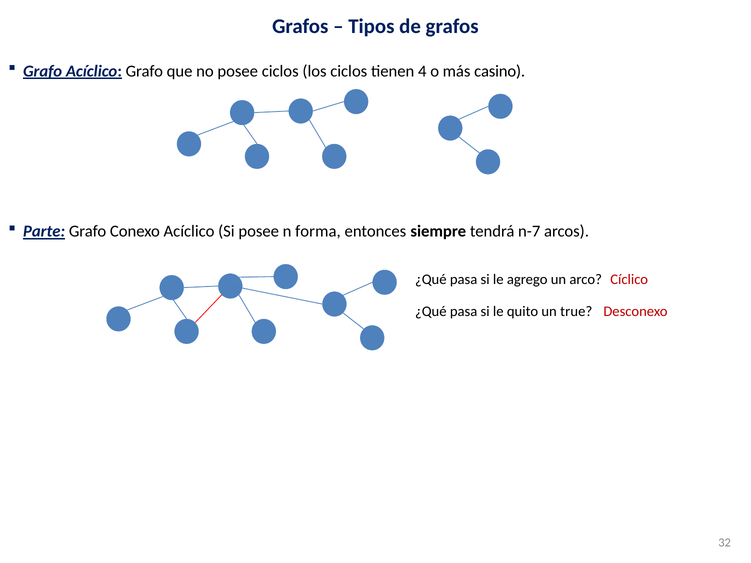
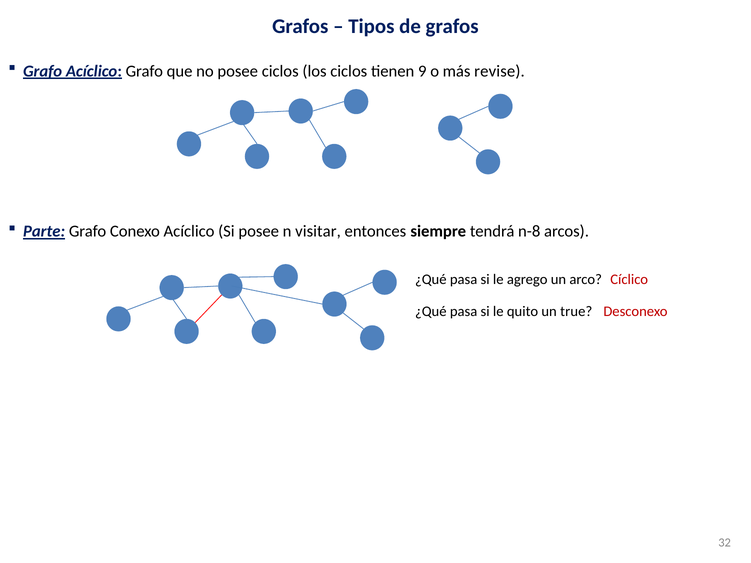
4: 4 -> 9 (422, 71)
casino: casino -> revise (500, 71)
forma: forma -> visitar (318, 231)
n-7: n-7 -> n-8 (529, 231)
